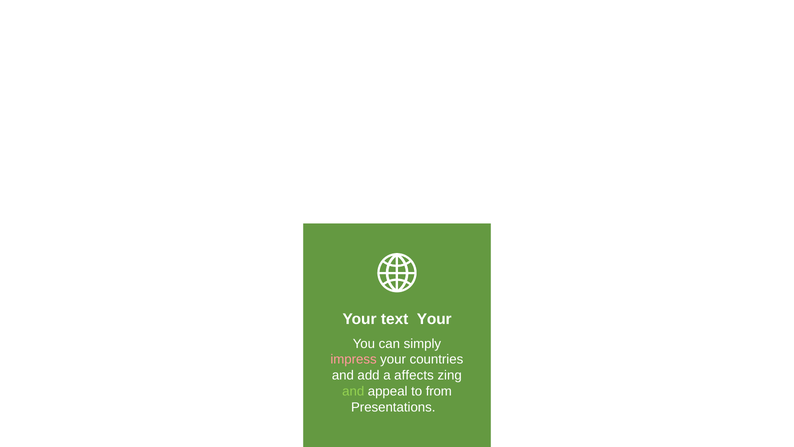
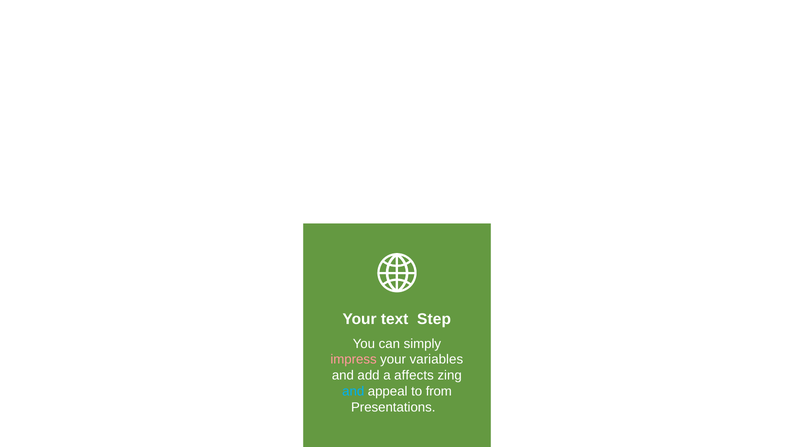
text Your: Your -> Step (434, 319)
countries: countries -> variables (436, 359)
and colour: light green -> light blue (353, 391)
